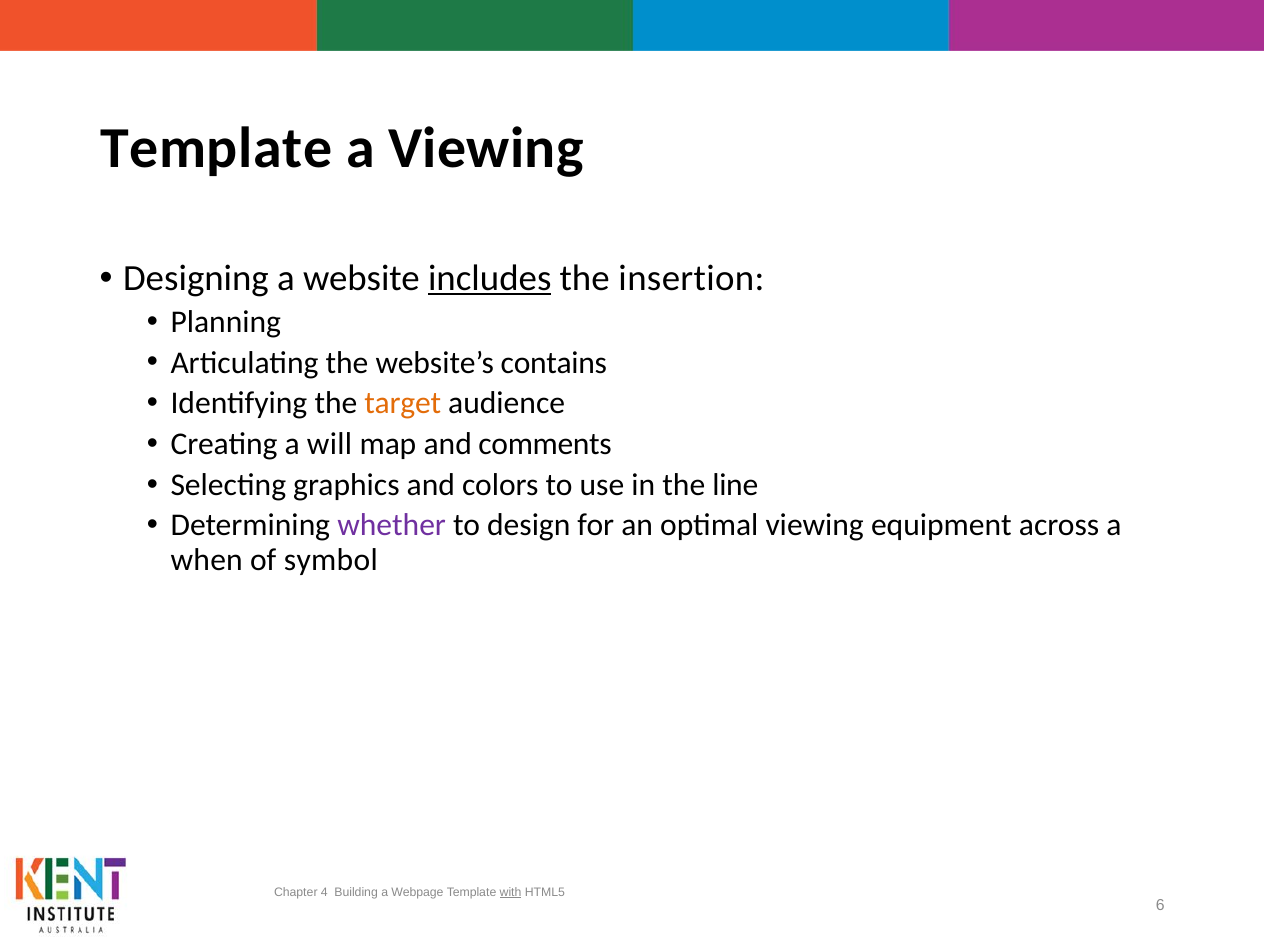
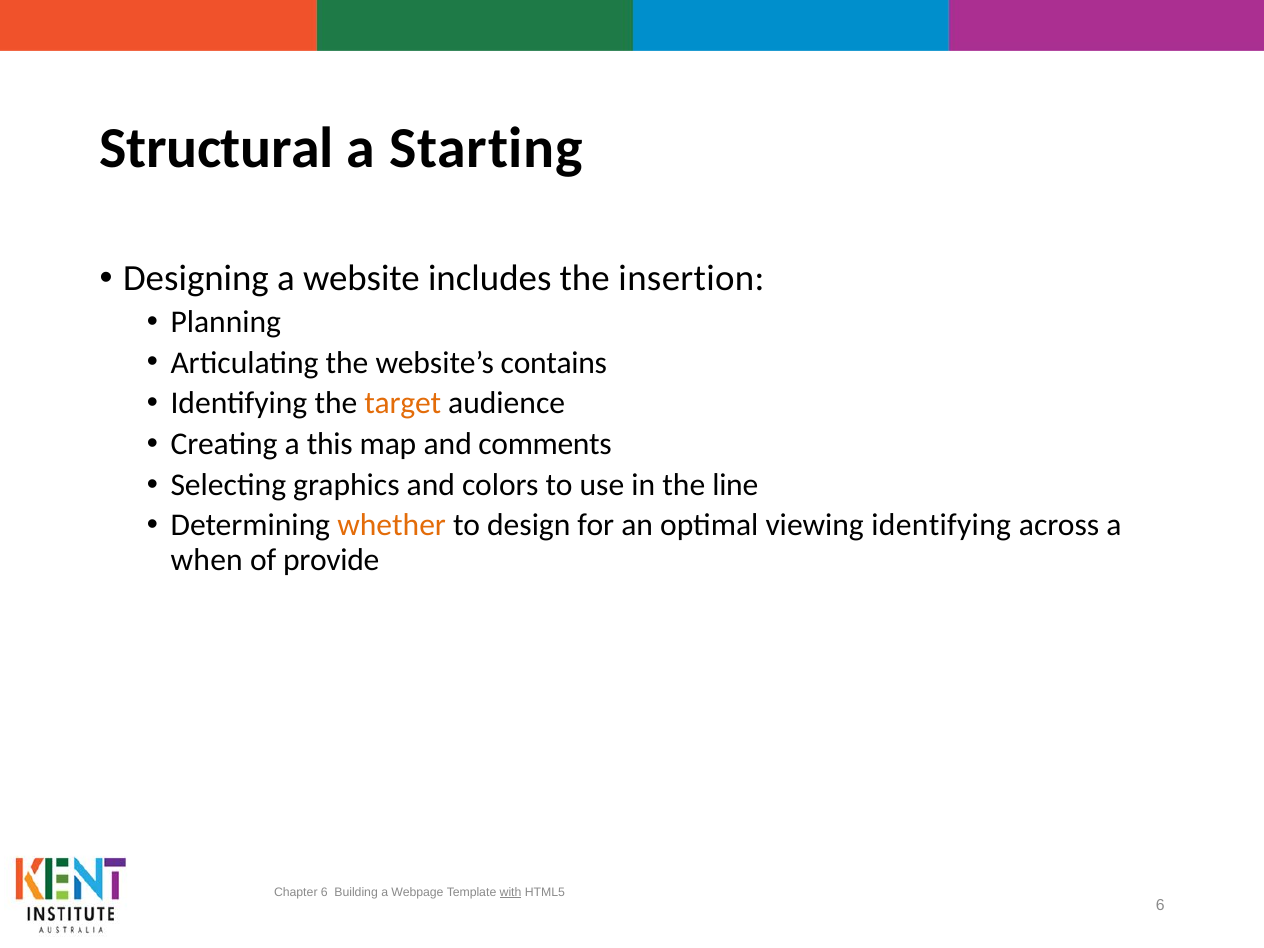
Template: Template -> Structural (217, 148)
a Viewing: Viewing -> Starting (486, 148)
includes underline: present -> none (490, 278)
will: will -> this (330, 444)
whether colour: purple -> orange (392, 525)
viewing equipment: equipment -> identifying (941, 525)
symbol: symbol -> provide (331, 560)
Chapter 4: 4 -> 6 (324, 892)
